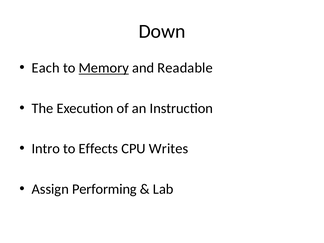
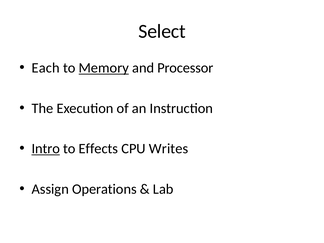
Down: Down -> Select (162, 31)
Readable: Readable -> Processor (185, 68)
Intro underline: none -> present (46, 149)
Performing: Performing -> Operations (104, 189)
